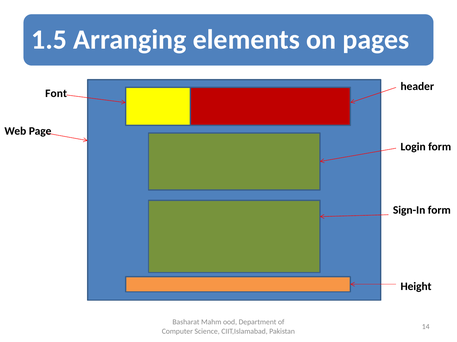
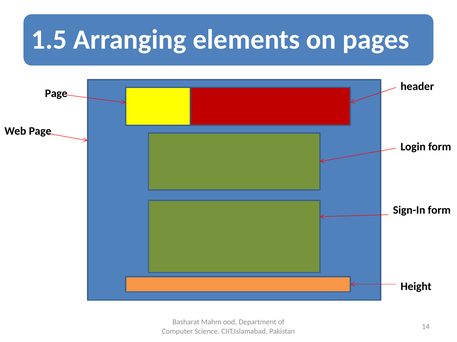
Font: Font -> Page (56, 94)
